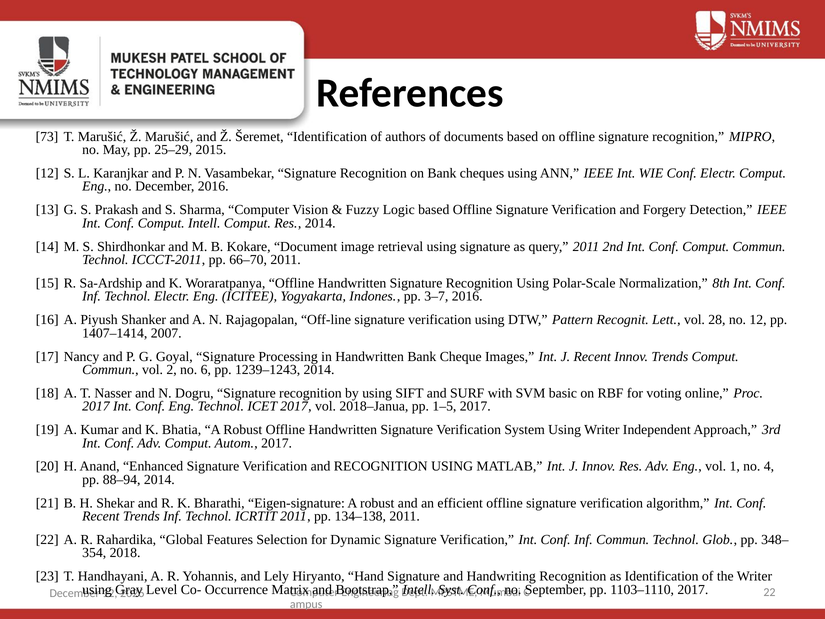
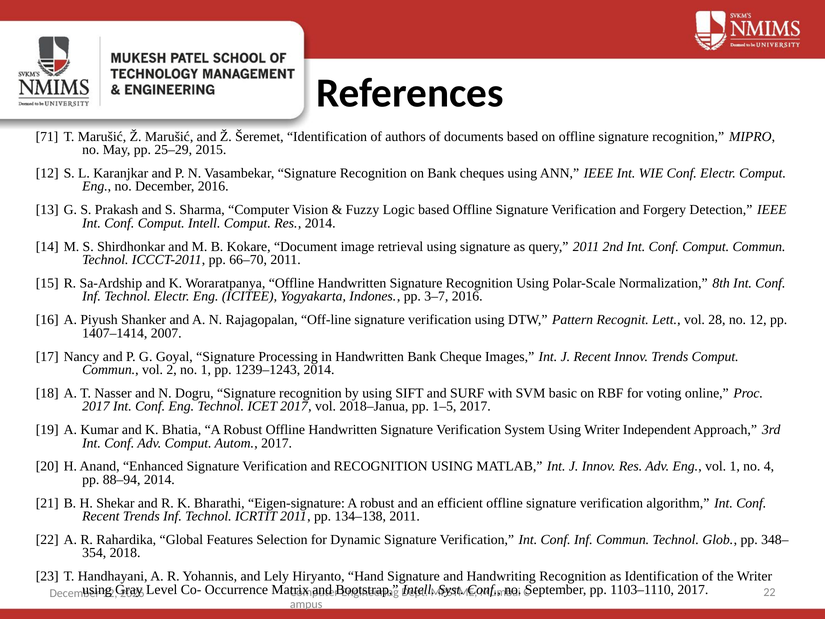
73: 73 -> 71 (47, 137)
no 6: 6 -> 1 (206, 370)
